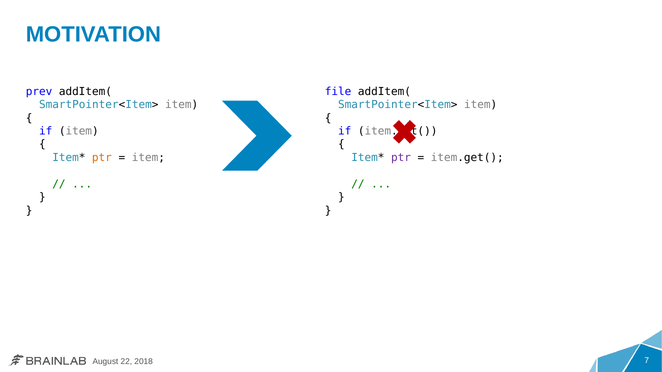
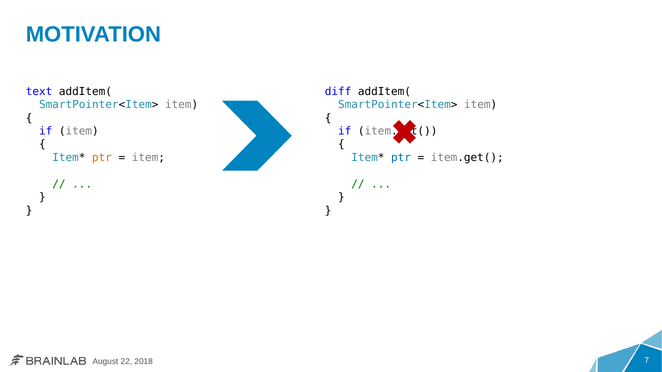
prev: prev -> text (39, 92)
file: file -> diff (338, 92)
ptr colour: purple -> blue (401, 158)
